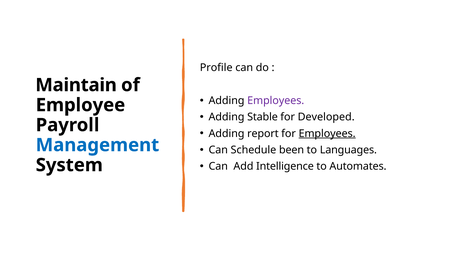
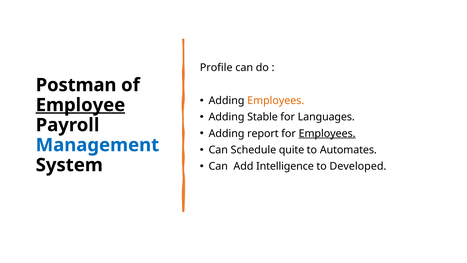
Maintain: Maintain -> Postman (76, 85)
Employees colour: purple -> orange (276, 100)
Employee underline: none -> present (80, 105)
Developed: Developed -> Languages (326, 117)
been: been -> quite (292, 150)
Languages: Languages -> Automates (348, 150)
Automates: Automates -> Developed (358, 166)
